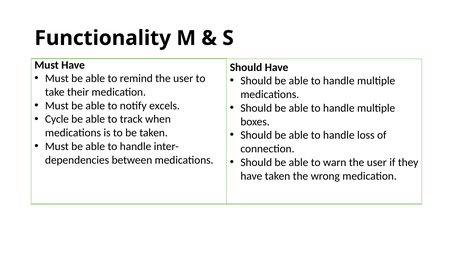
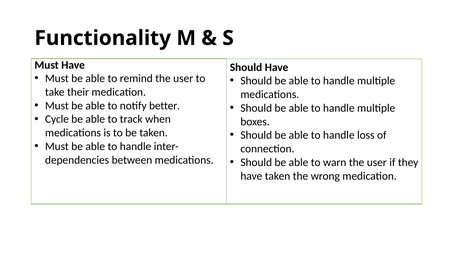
excels: excels -> better (165, 106)
